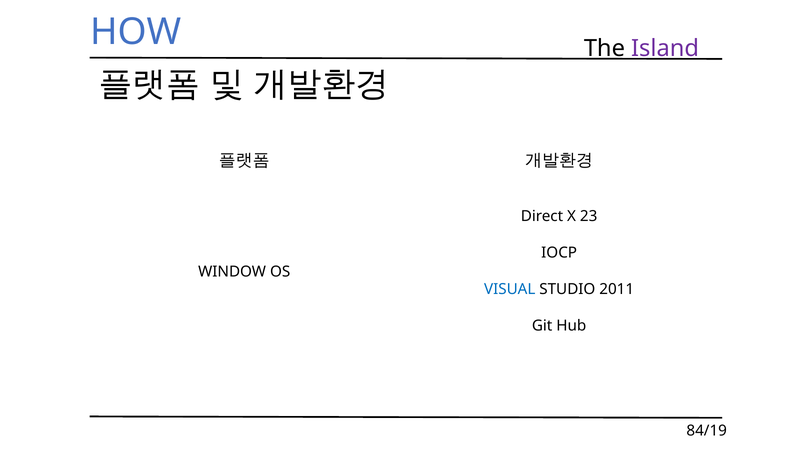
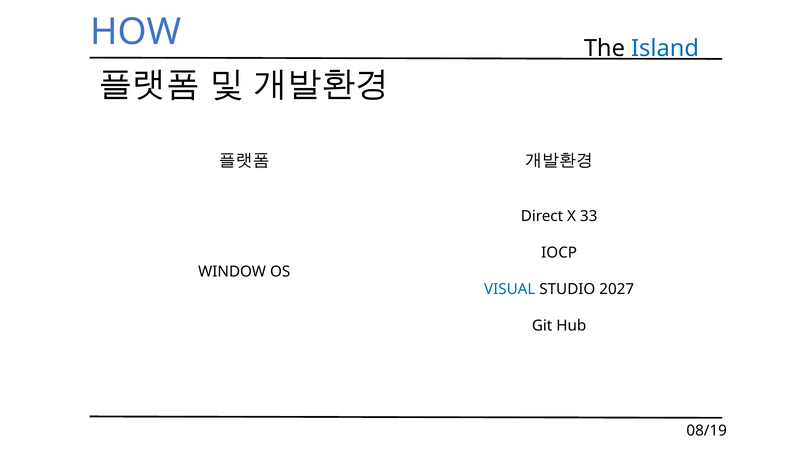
Island colour: purple -> blue (665, 48)
23: 23 -> 33 (589, 217)
2011: 2011 -> 2027 (617, 290)
84/19: 84/19 -> 08/19 (707, 432)
